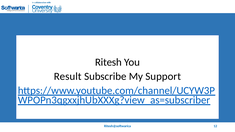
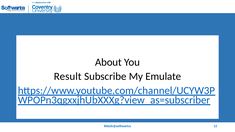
Ritesh: Ritesh -> About (108, 62)
Support: Support -> Emulate (163, 76)
